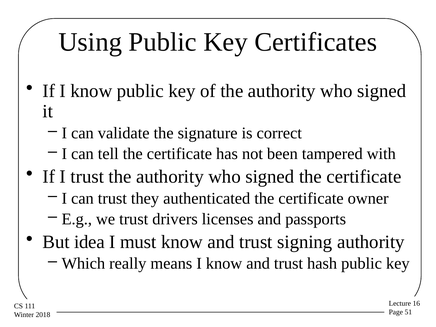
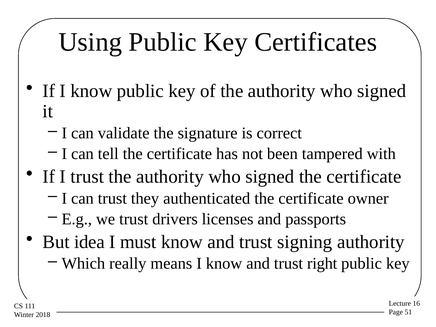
hash: hash -> right (322, 264)
